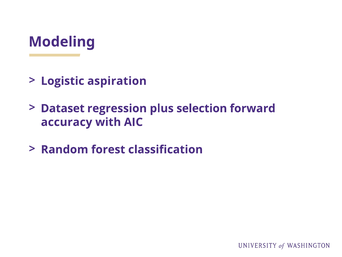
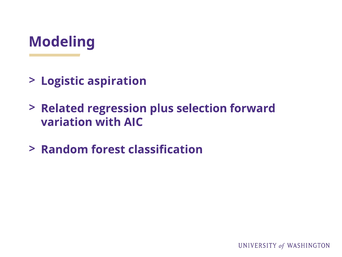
Dataset: Dataset -> Related (63, 108)
accuracy: accuracy -> variation (67, 122)
